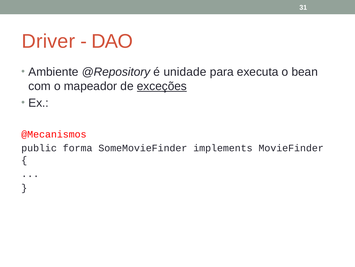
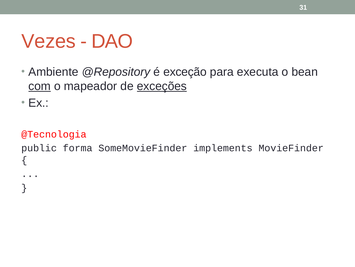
Driver: Driver -> Vezes (49, 41)
unidade: unidade -> exceção (185, 72)
com underline: none -> present (40, 86)
@Mecanismos: @Mecanismos -> @Tecnologia (54, 134)
